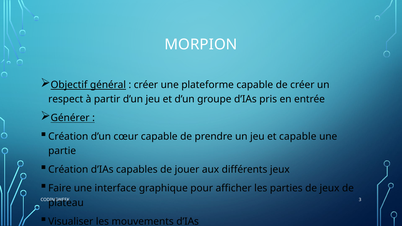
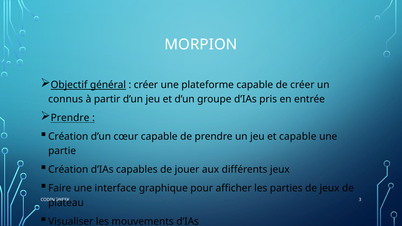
respect: respect -> connus (66, 99)
Générer: Générer -> Prendre (70, 118)
